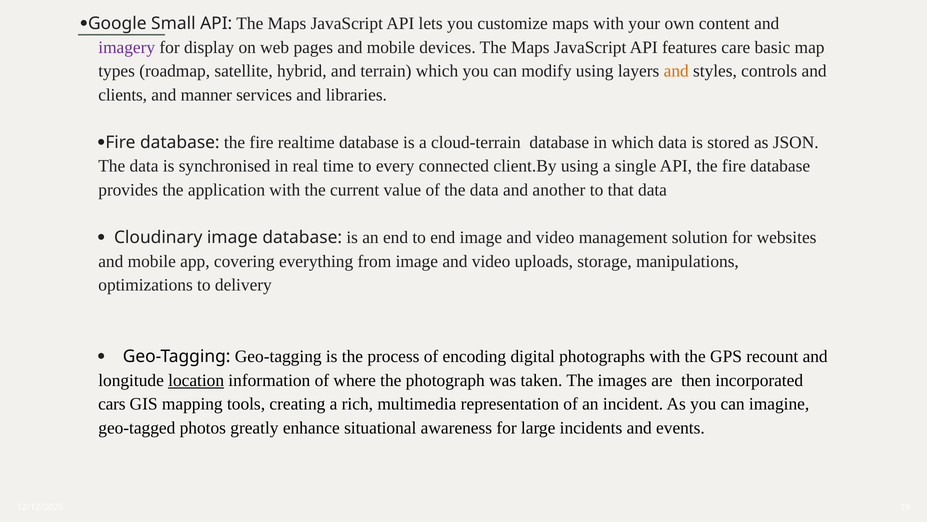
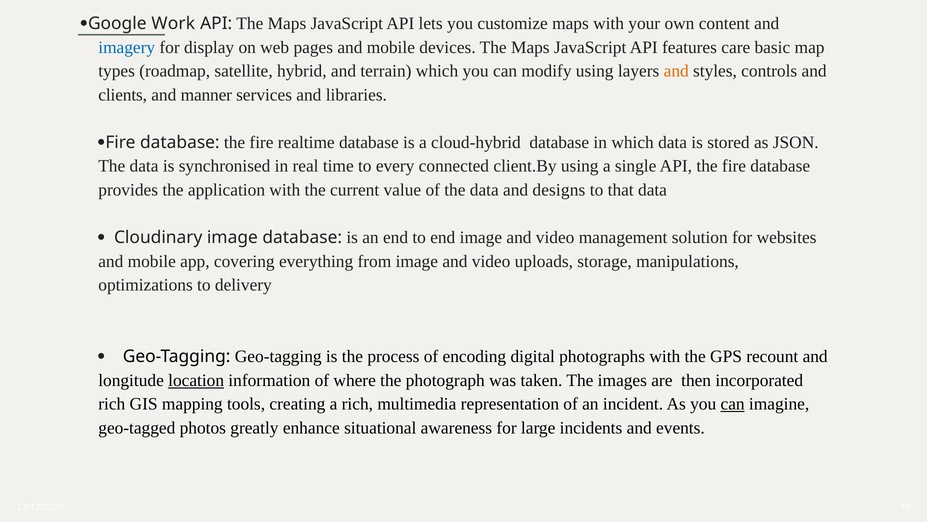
Small: Small -> Work (173, 23)
imagery colour: purple -> blue (127, 47)
cloud-terrain: cloud-terrain -> cloud-hybrid (476, 142)
another: another -> designs (559, 190)
cars: cars -> rich (112, 404)
can underline: none -> present (733, 404)
